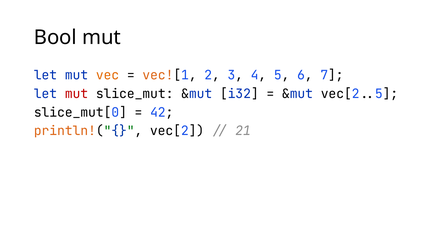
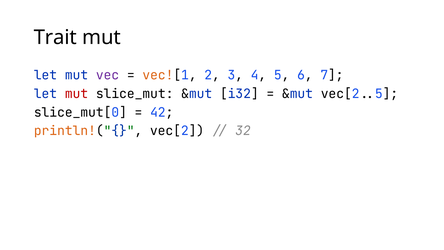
Bool: Bool -> Trait (55, 37)
vec colour: orange -> purple (108, 75)
21: 21 -> 32 (243, 131)
